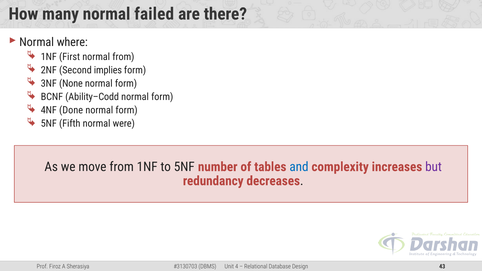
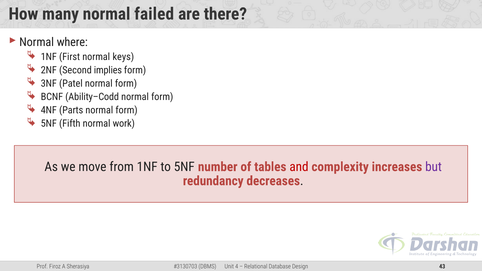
normal from: from -> keys (123, 57)
None: None -> Patel (71, 84)
Done: Done -> Parts (71, 110)
were: were -> work (124, 124)
and colour: blue -> red (299, 167)
